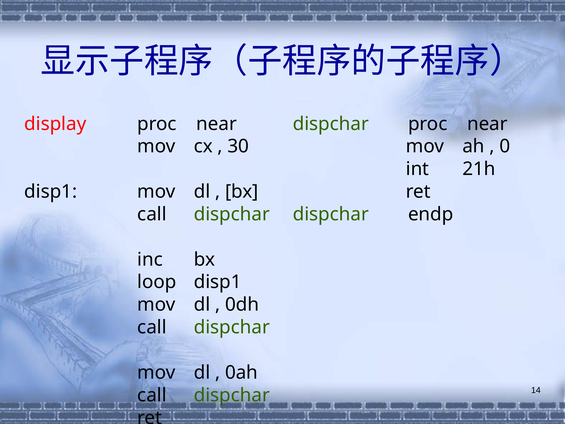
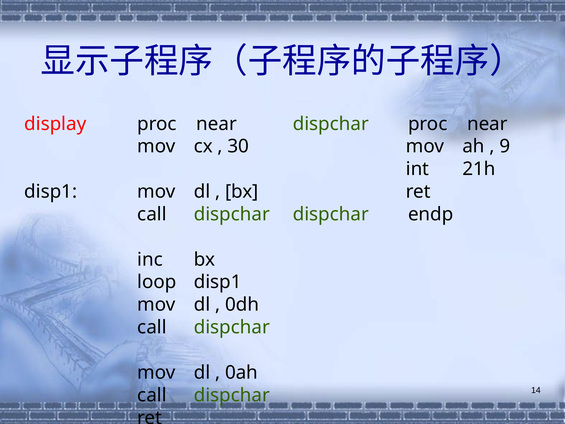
0: 0 -> 9 (505, 146)
